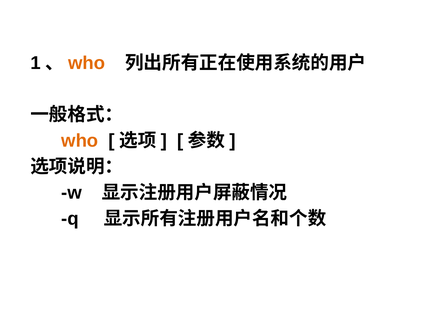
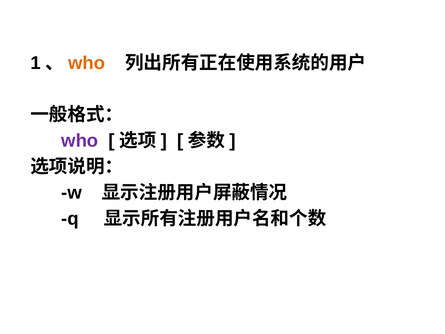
who colour: orange -> purple (80, 141)
